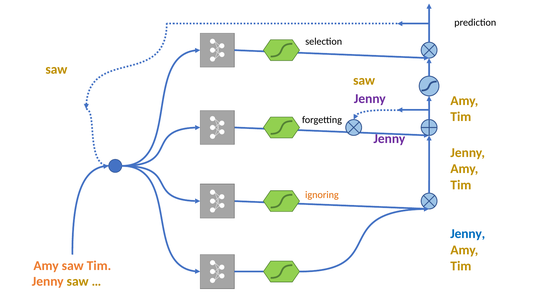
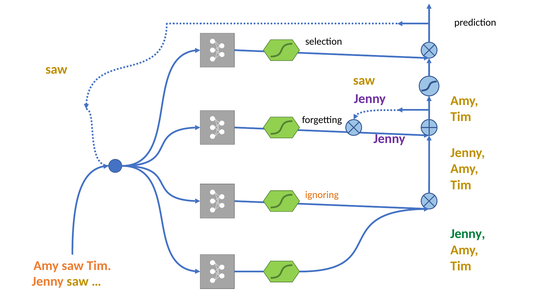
Jenny colour: blue -> green (468, 234)
